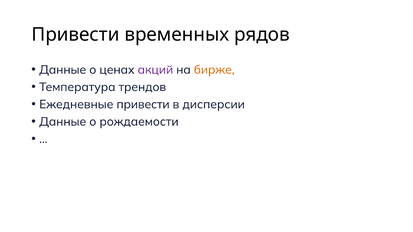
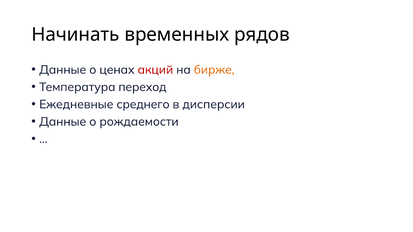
Привести: Привести -> Начинать (76, 35)
акций colour: purple -> red (155, 70)
трендов: трендов -> переход (142, 87)
Ежедневные привести: привести -> среднего (143, 104)
